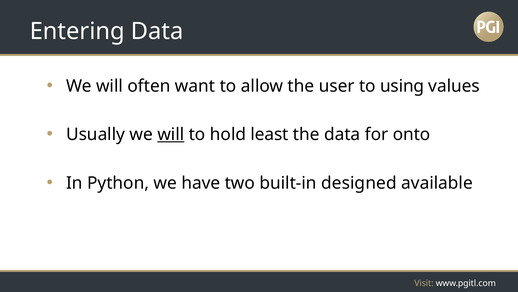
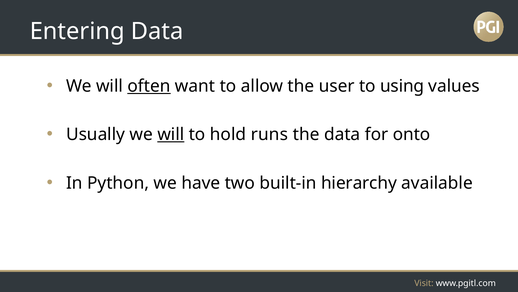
often underline: none -> present (149, 86)
least: least -> runs (269, 134)
designed: designed -> hierarchy (359, 183)
